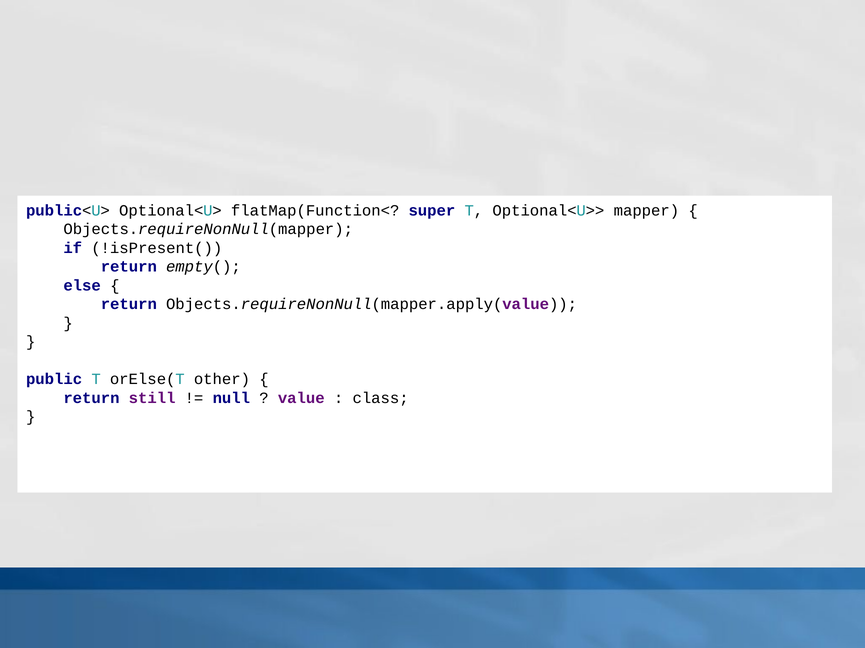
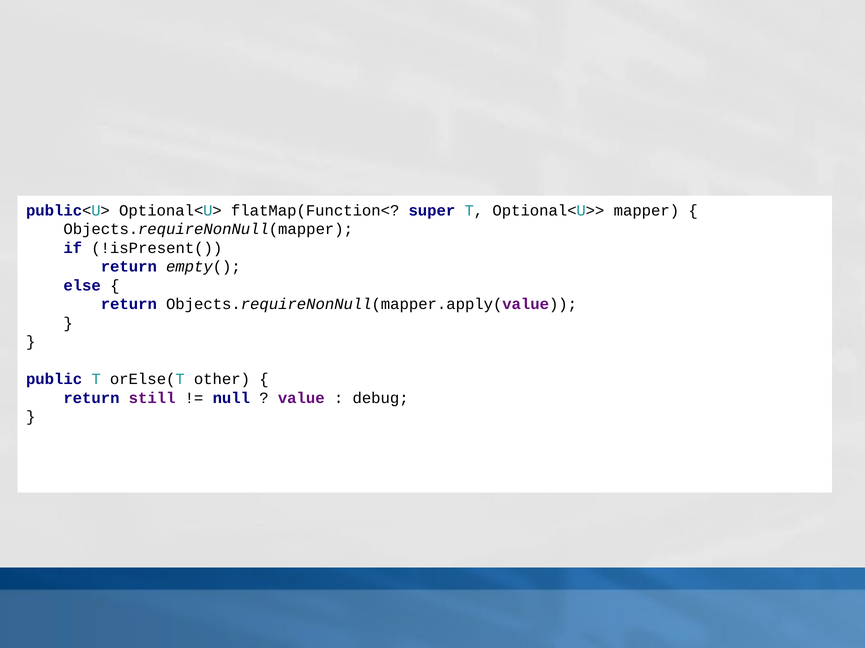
class: class -> debug (381, 398)
